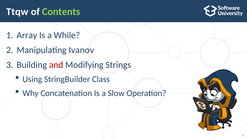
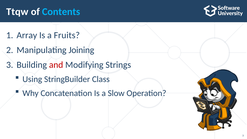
Contents colour: light green -> light blue (61, 12)
While: While -> Fruits (67, 35)
Ivanov: Ivanov -> Joining (81, 50)
